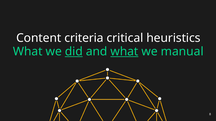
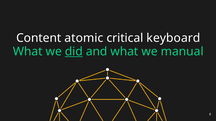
criteria: criteria -> atomic (84, 38)
heuristics: heuristics -> keyboard (173, 38)
what underline: present -> none (124, 52)
